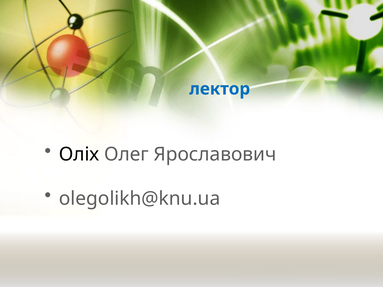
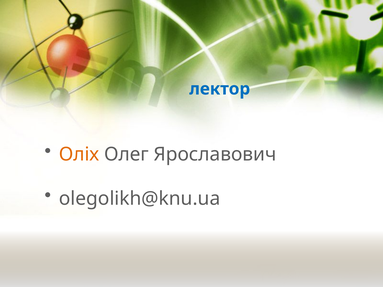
Оліх colour: black -> orange (79, 154)
